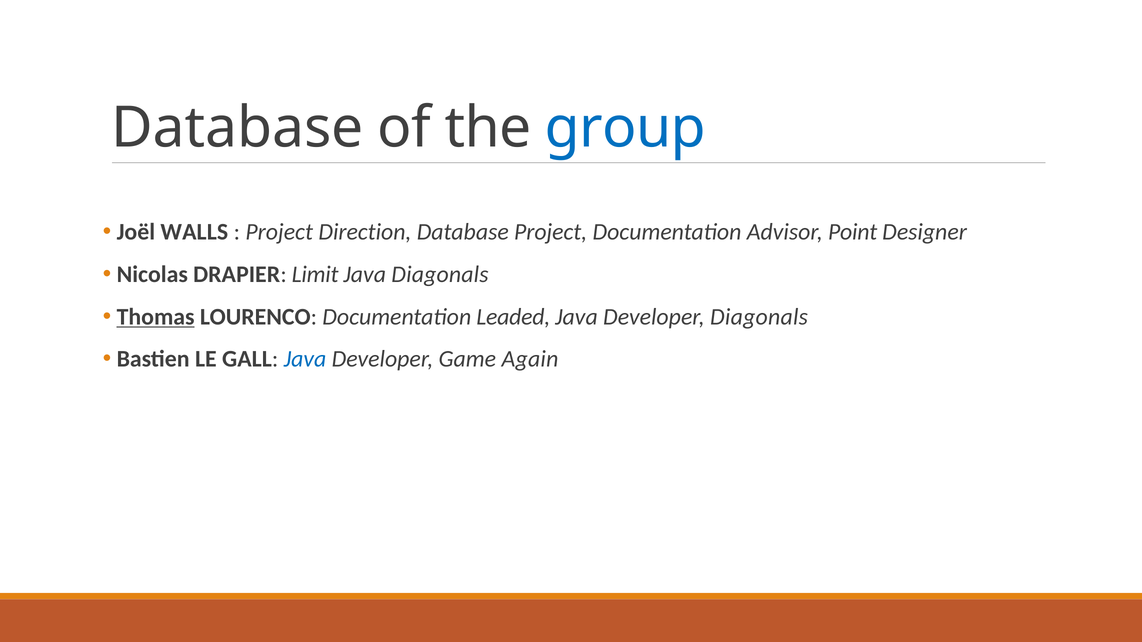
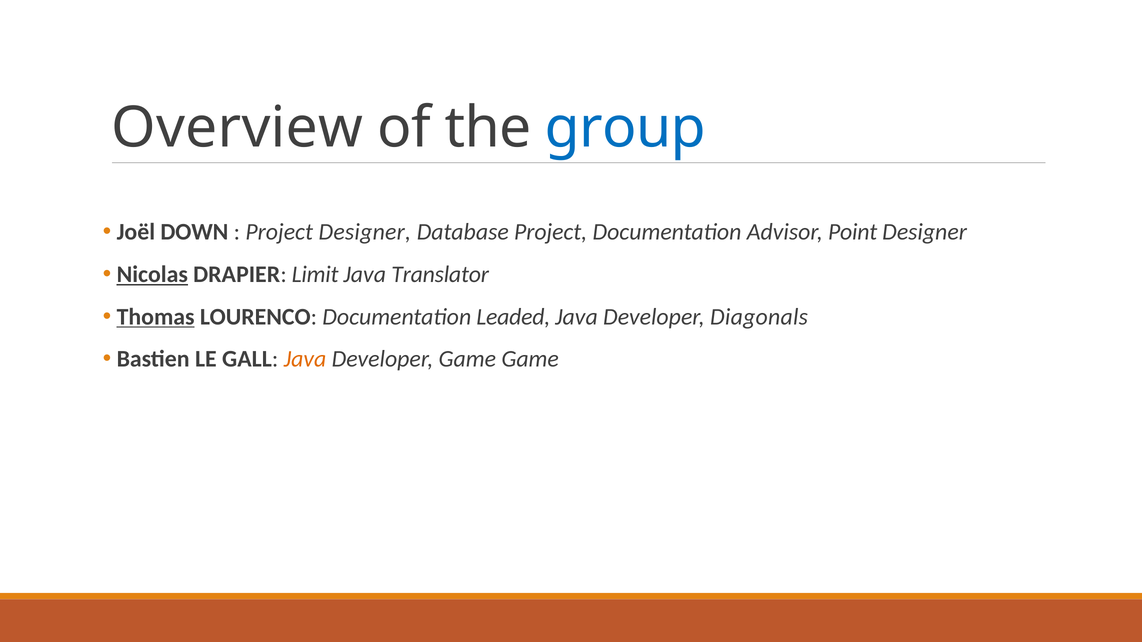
Database: Database -> Overview (237, 128)
WALLS: WALLS -> DOWN (194, 232)
Project Direction: Direction -> Designer (365, 232)
Nicolas underline: none -> present (152, 275)
Java Diagonals: Diagonals -> Translator (440, 275)
Java colour: blue -> orange (305, 359)
Game Again: Again -> Game (530, 359)
